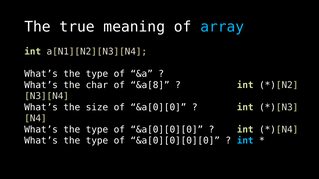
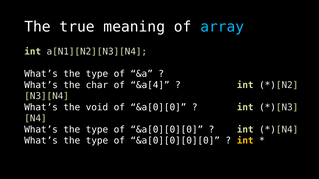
&a[8: &a[8 -> &a[4 (150, 85)
size: size -> void (97, 107)
int colour: light blue -> yellow (245, 141)
